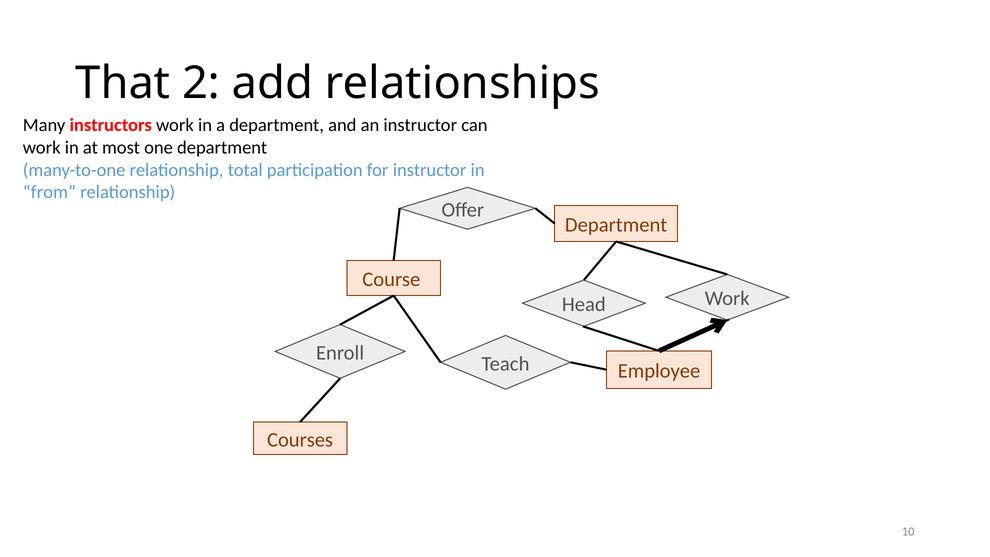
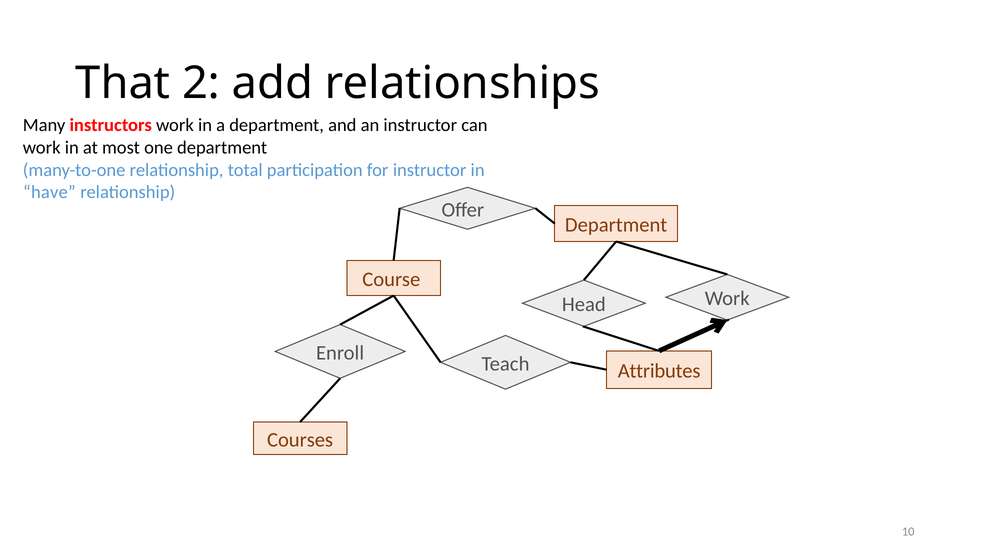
from: from -> have (49, 192)
Employee: Employee -> Attributes (659, 371)
